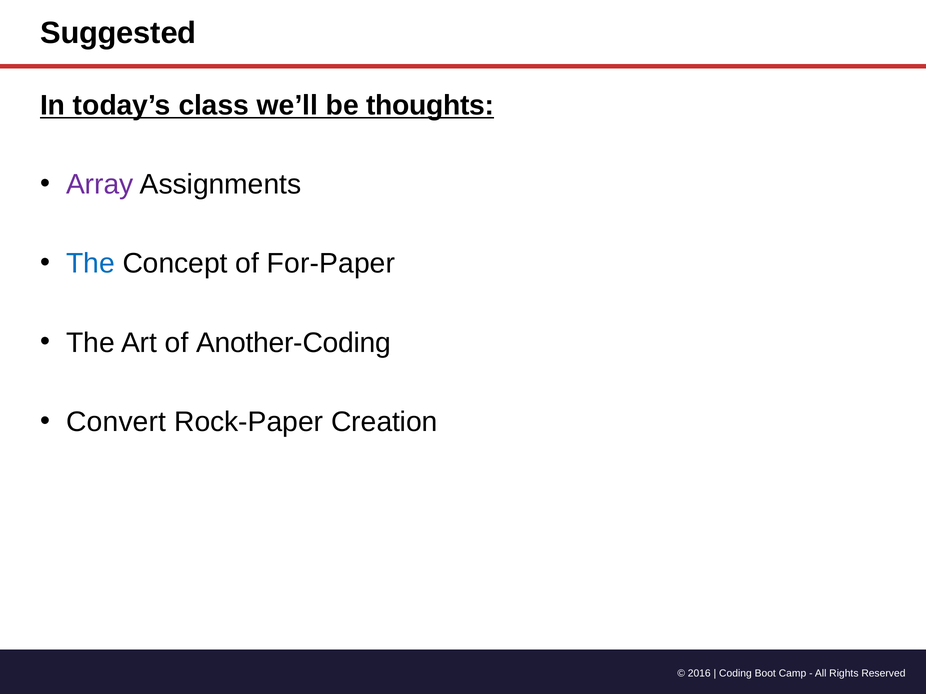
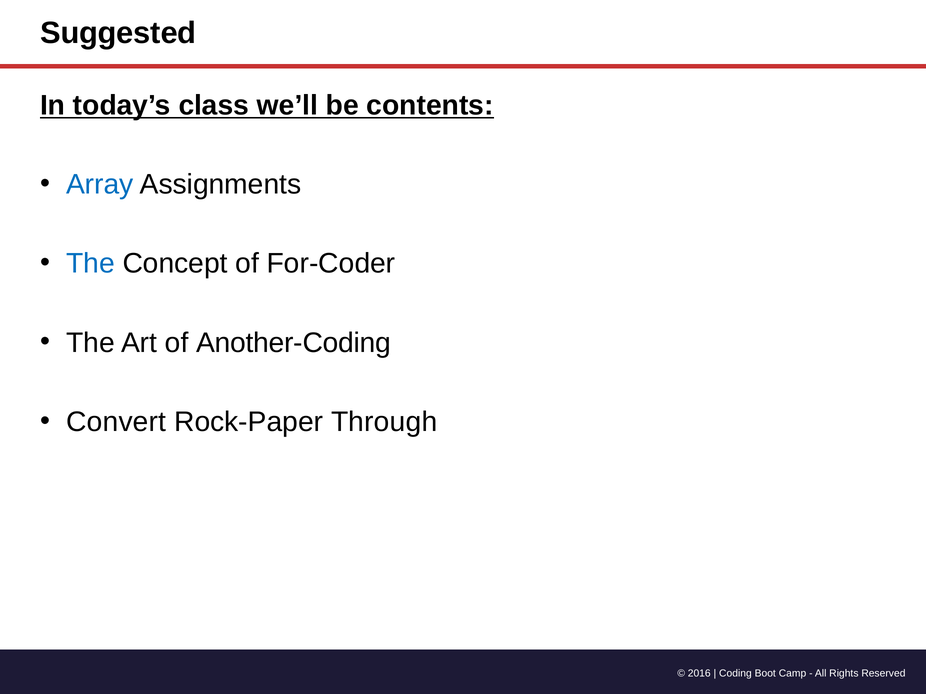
thoughts: thoughts -> contents (430, 105)
Array colour: purple -> blue (100, 185)
For-Paper: For-Paper -> For-Coder (331, 264)
Creation: Creation -> Through (384, 422)
